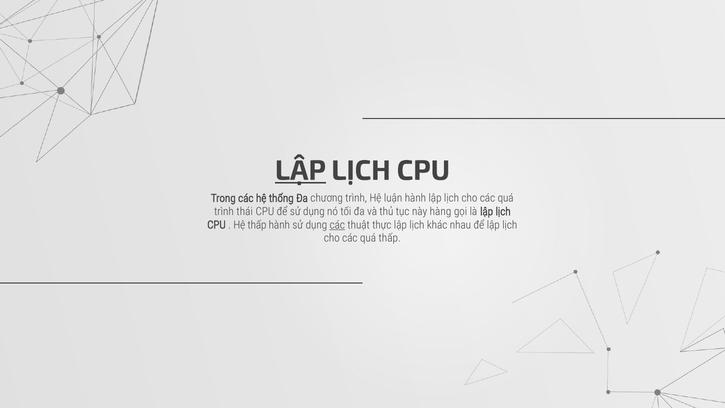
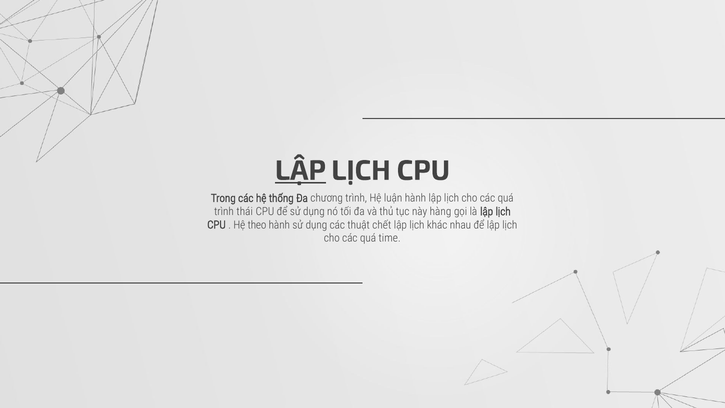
Hệ thấp: thấp -> theo (257, 225)
các underline: present -> none (337, 225)
thực: thực -> chết (382, 225)
quá thấp: thấp -> time (390, 238)
